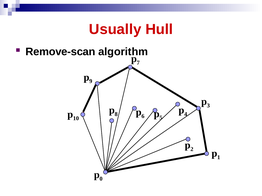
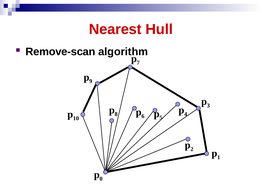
Usually: Usually -> Nearest (115, 29)
